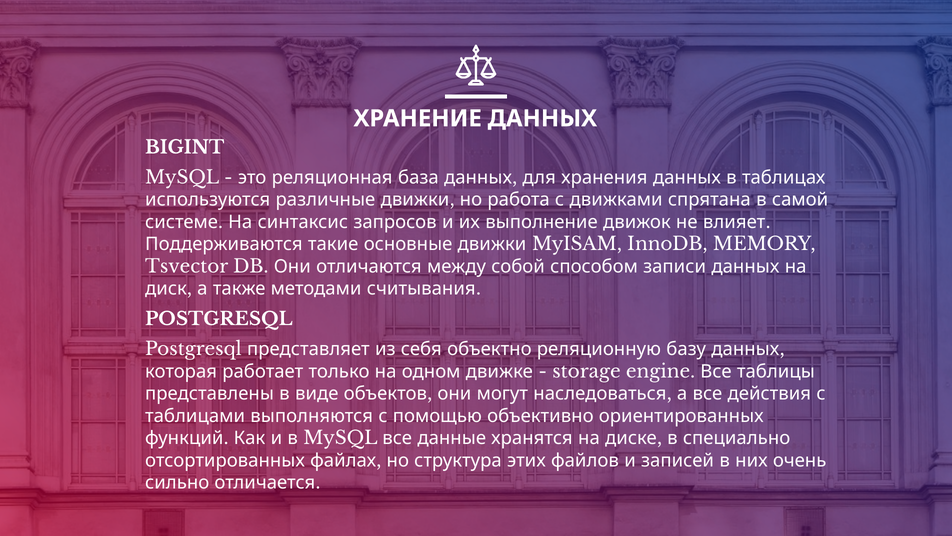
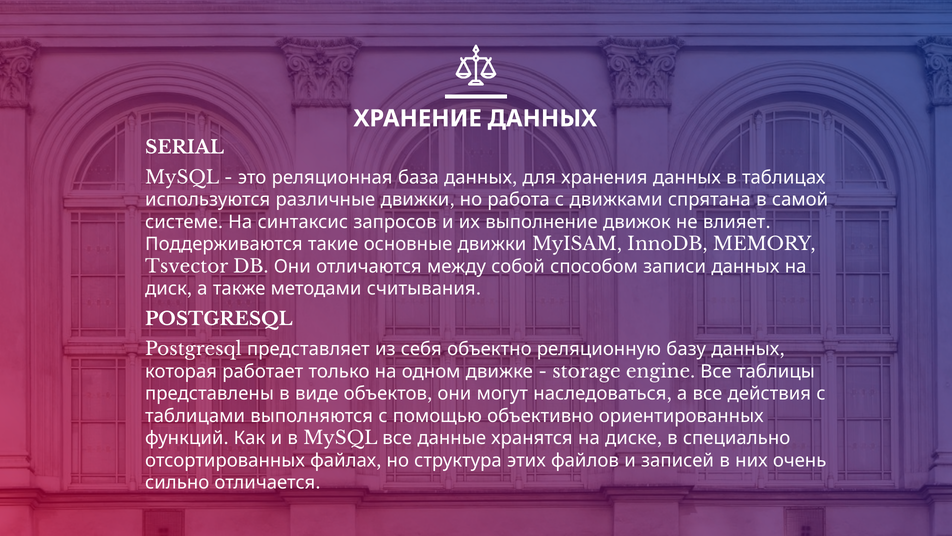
BIGINT: BIGINT -> SERIAL (185, 147)
